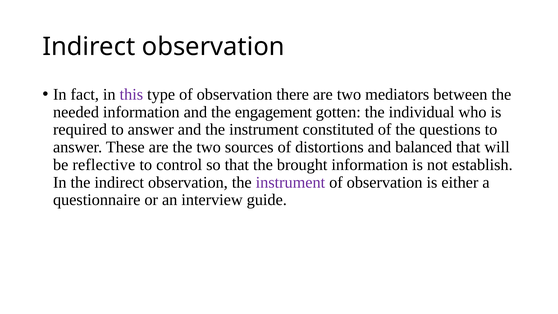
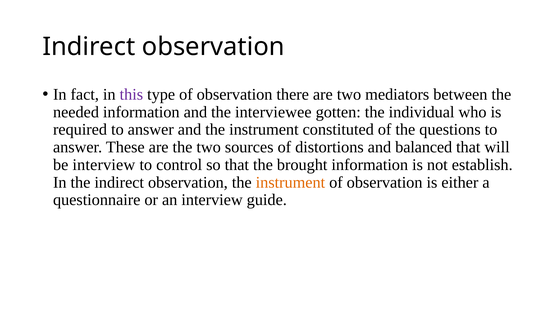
engagement: engagement -> interviewee (273, 112)
be reflective: reflective -> interview (104, 165)
instrument colour: purple -> orange (290, 182)
